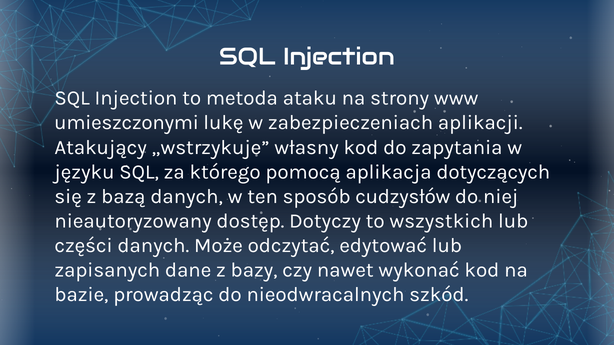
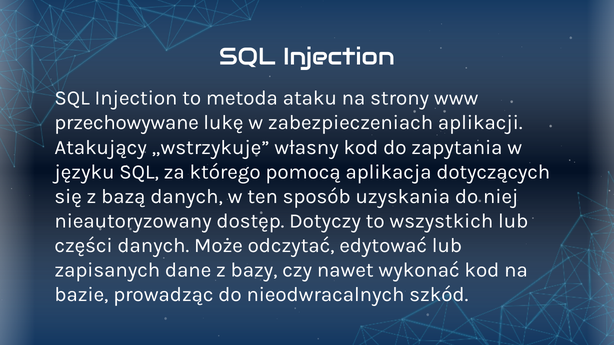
umieszczonymi: umieszczonymi -> przechowywane (127, 123)
cudzysłów: cudzysłów -> uzyskania (403, 197)
